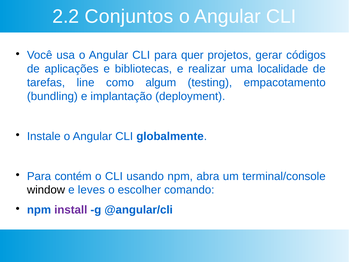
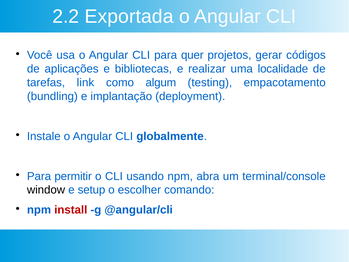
Conjuntos: Conjuntos -> Exportada (129, 17)
line: line -> link (85, 83)
contém: contém -> permitir (73, 176)
leves: leves -> setup (91, 190)
install colour: purple -> red (71, 210)
